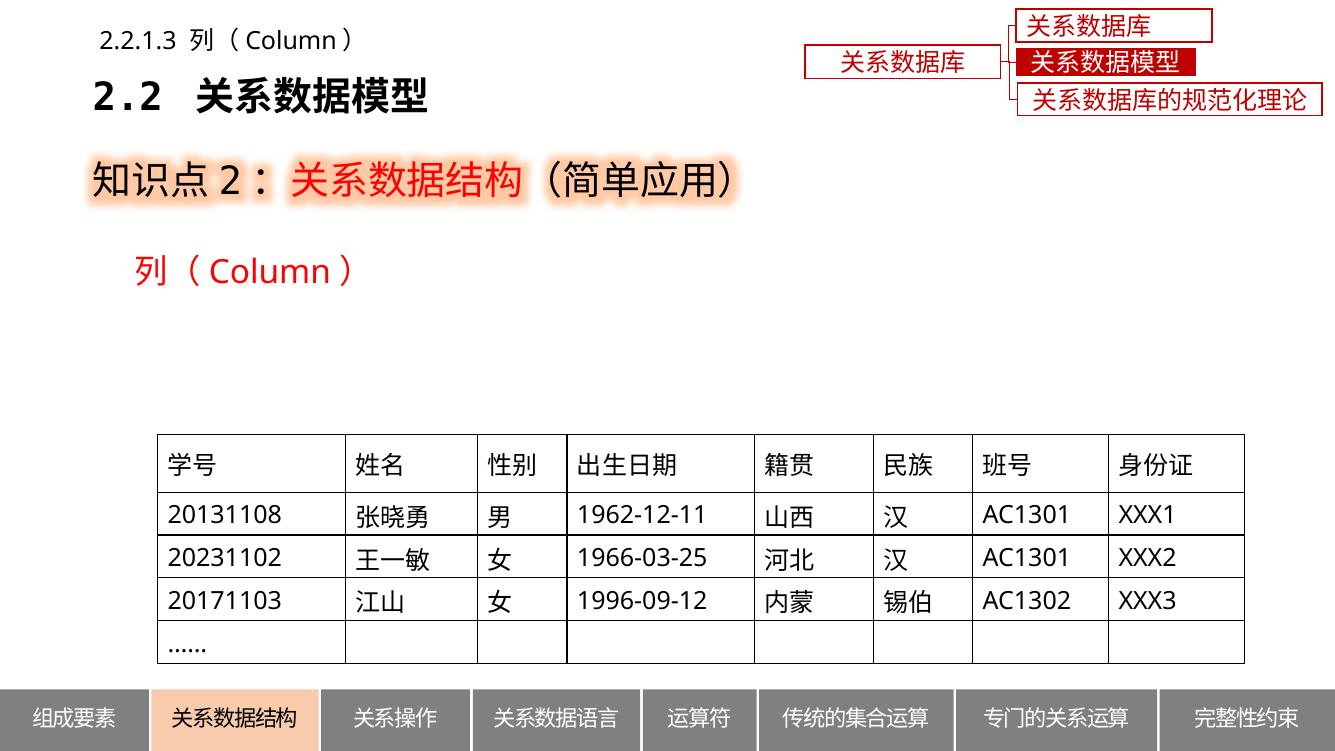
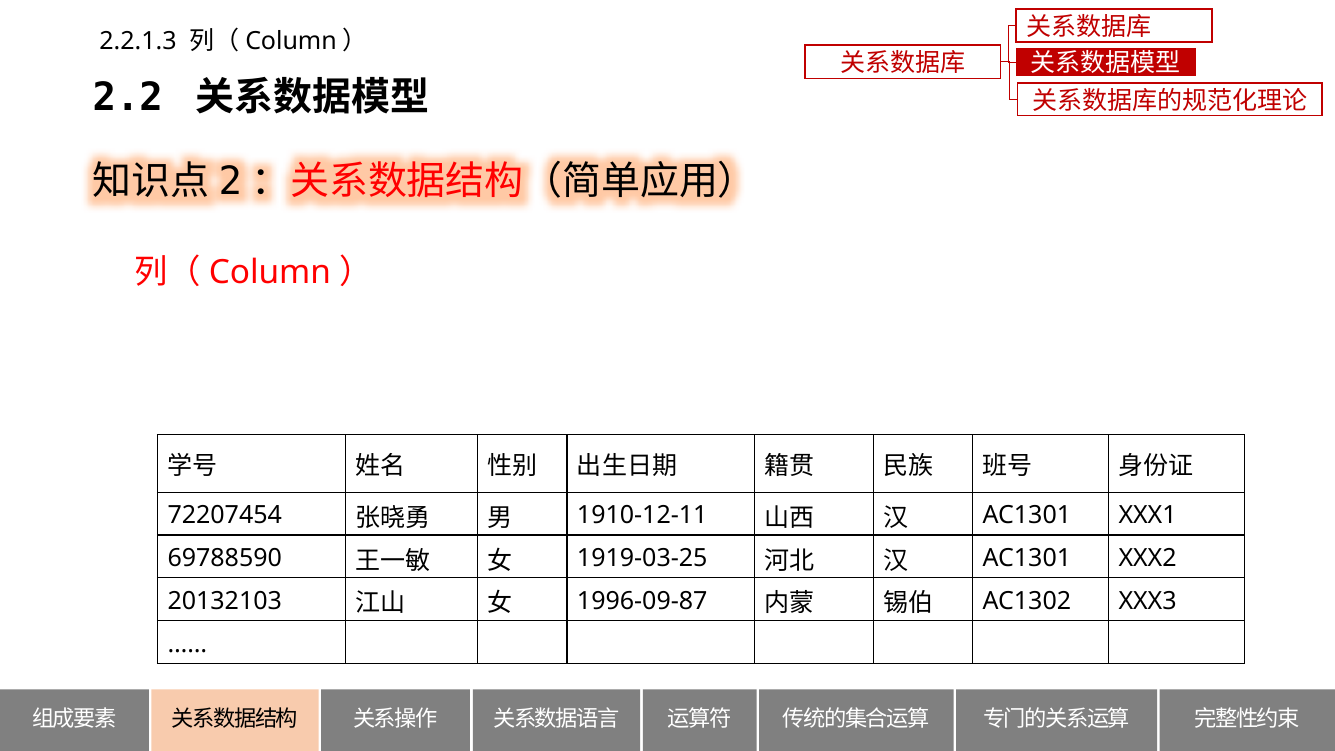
20131108: 20131108 -> 72207454 (225, 515)
1962-12-11: 1962-12-11 -> 1910-12-11 (642, 515)
20231102: 20231102 -> 69788590 (225, 558)
1966-03-25: 1966-03-25 -> 1919-03-25 (642, 558)
20171103: 20171103 -> 20132103 (225, 601)
1996-09-12: 1996-09-12 -> 1996-09-87 (642, 601)
